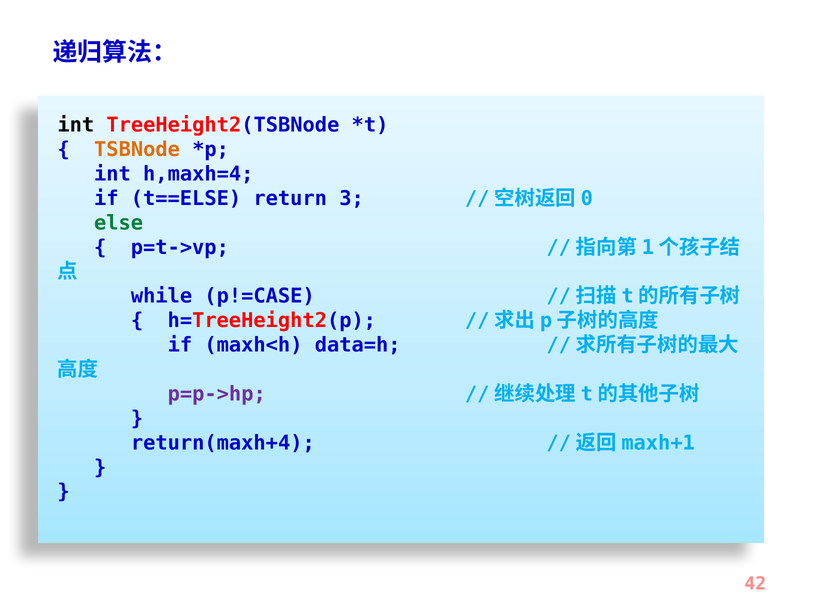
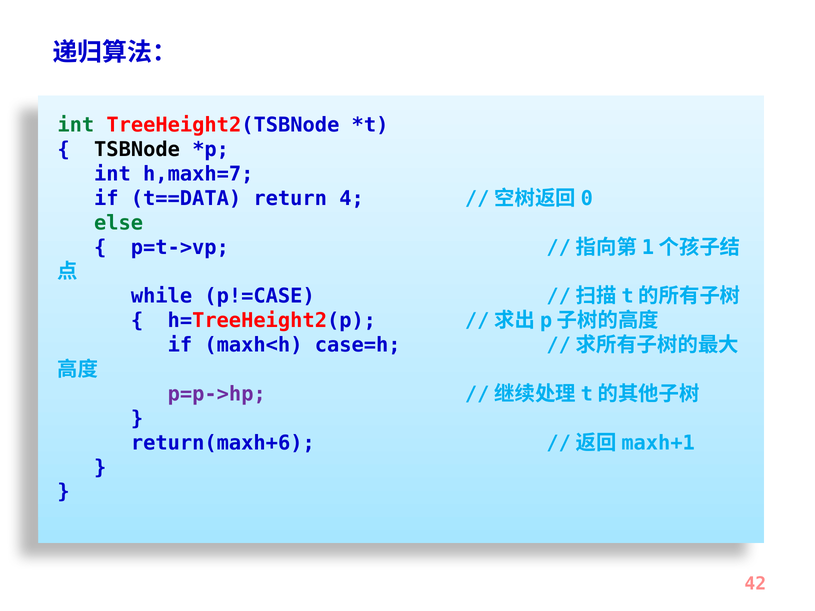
int colour: black -> green (76, 125)
TSBNode colour: orange -> black (137, 150)
h,maxh=4: h,maxh=4 -> h,maxh=7 (198, 174)
t==ELSE: t==ELSE -> t==DATA (186, 199)
3: 3 -> 4 (352, 199)
data=h: data=h -> case=h (358, 345)
return(maxh+4: return(maxh+4 -> return(maxh+6 (223, 443)
